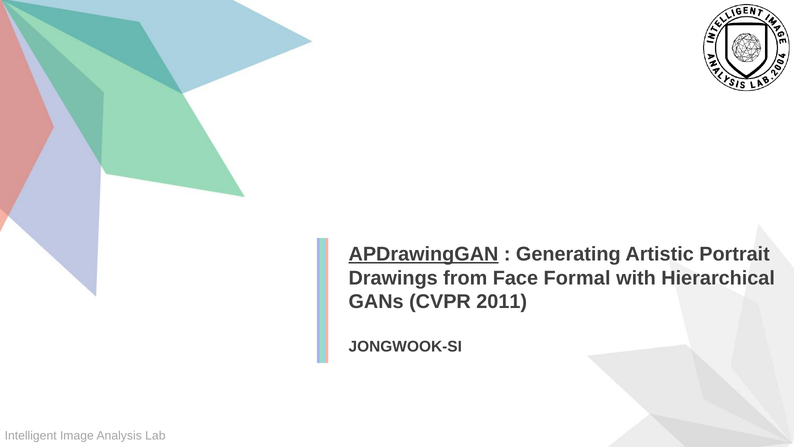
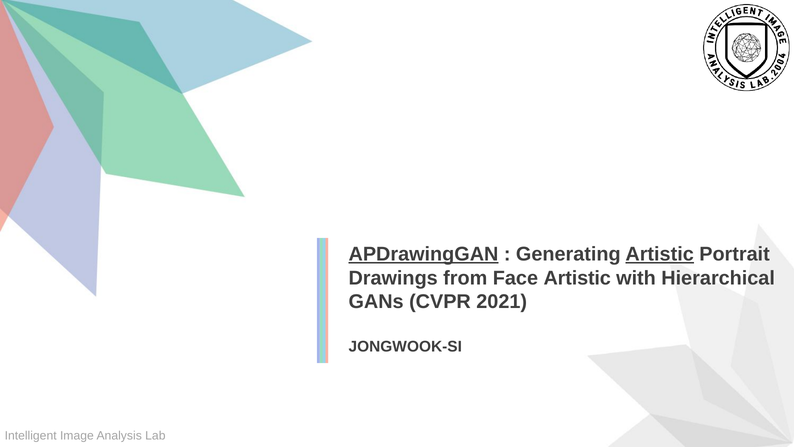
Artistic underline: none -> present (660, 254)
Face Formal: Formal -> Artistic (577, 278)
2011: 2011 -> 2021 (502, 302)
